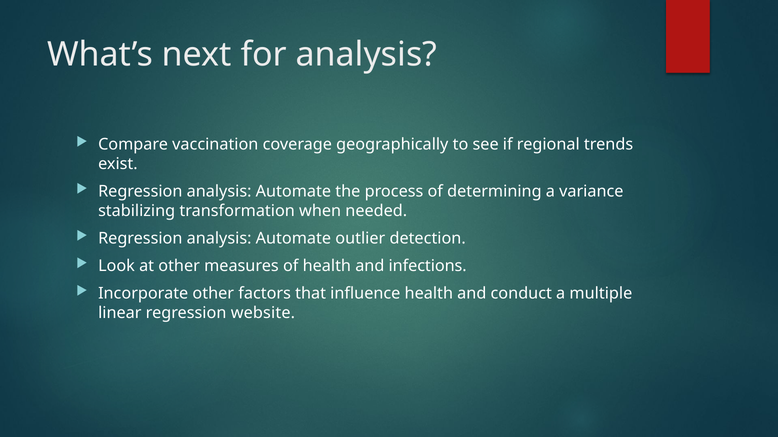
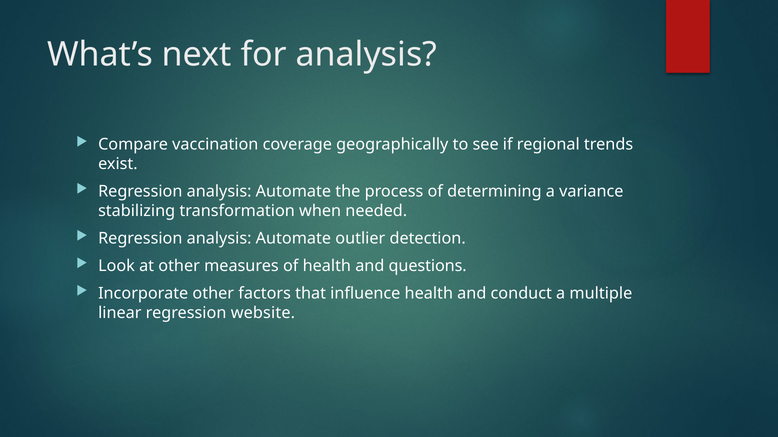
infections: infections -> questions (428, 266)
